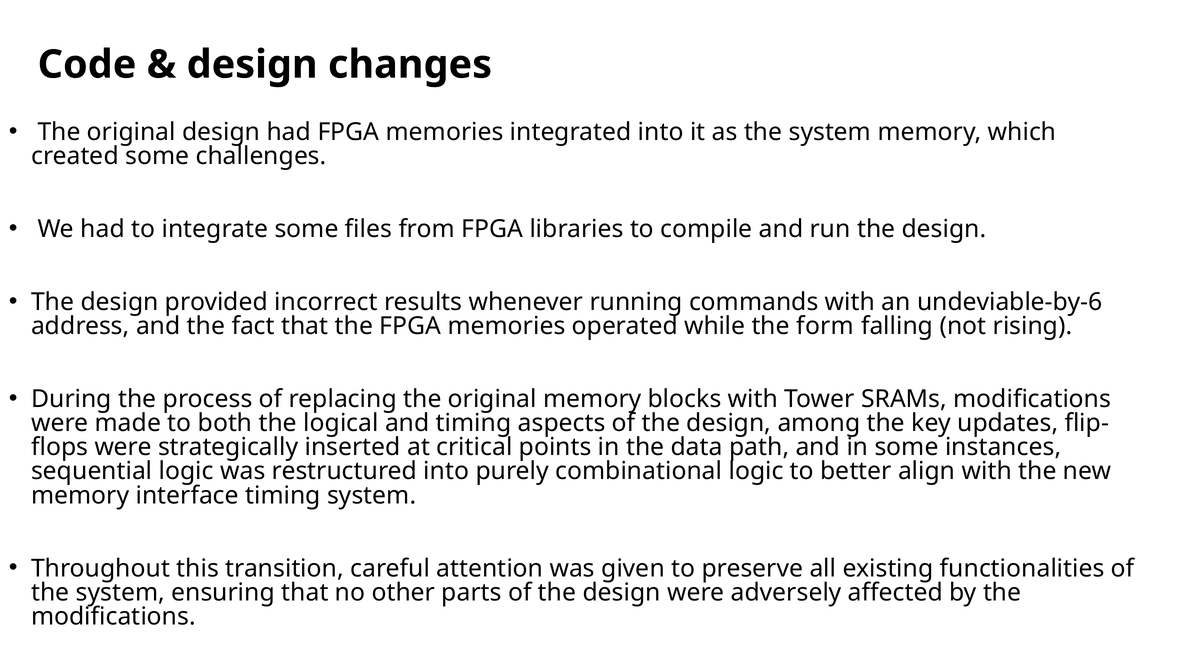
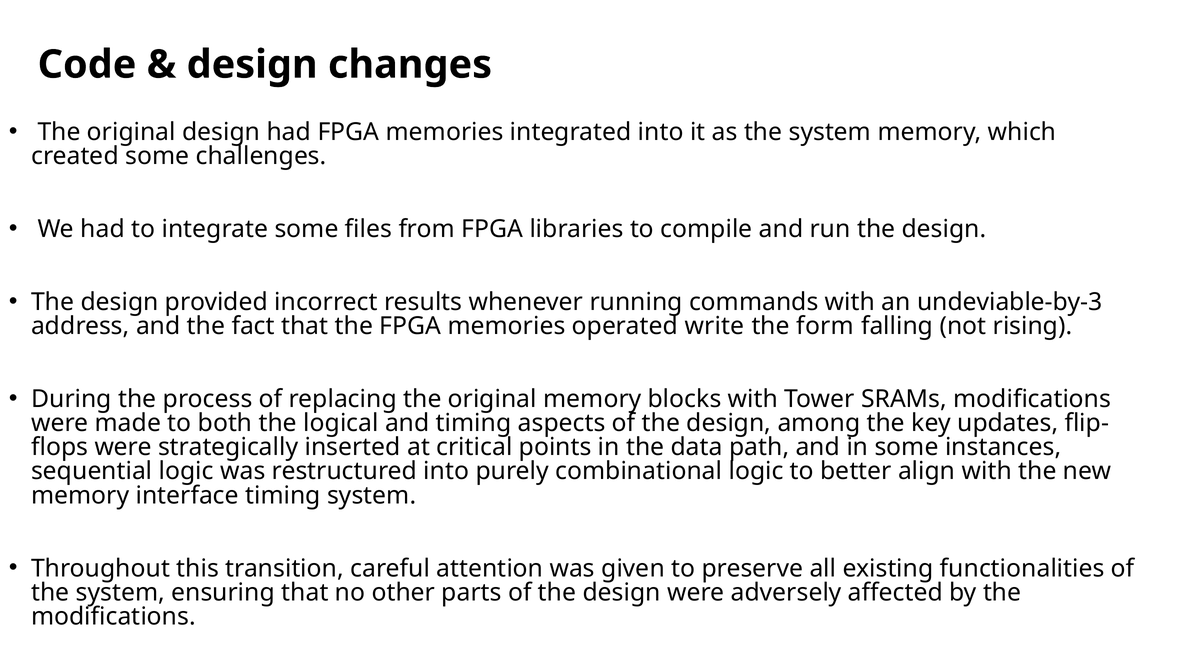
undeviable-by-6: undeviable-by-6 -> undeviable-by-3 (1010, 302)
while: while -> write (714, 326)
